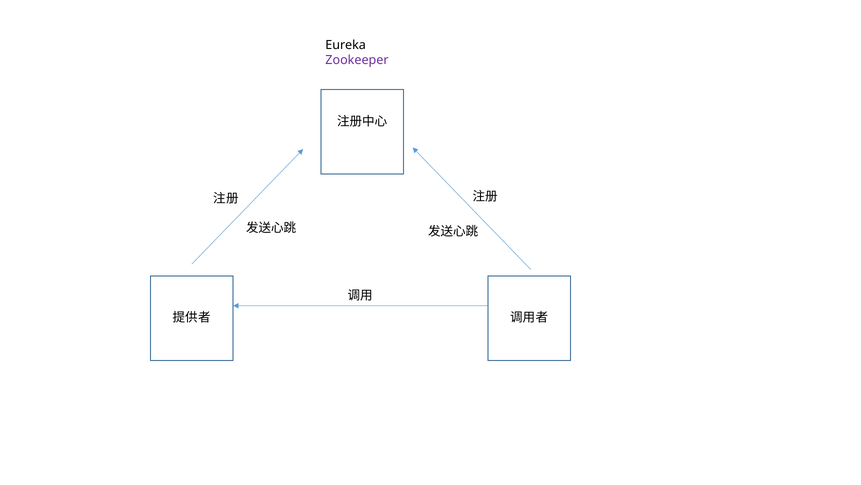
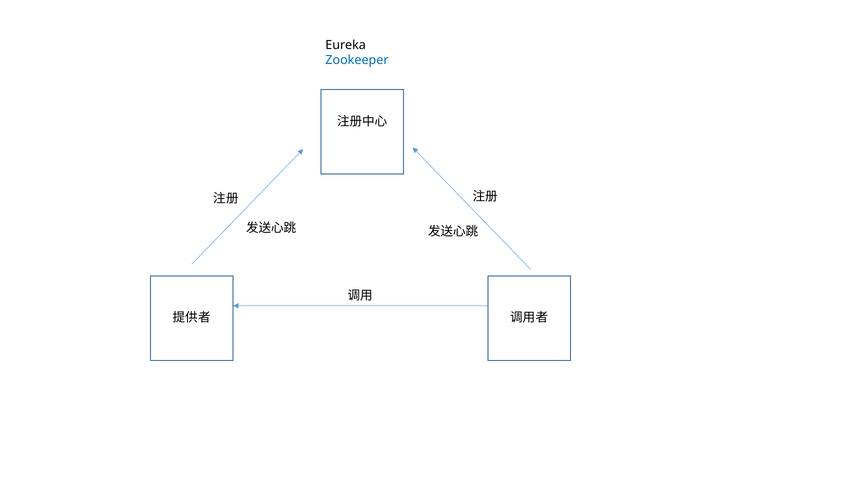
Zookeeper colour: purple -> blue (357, 60)
